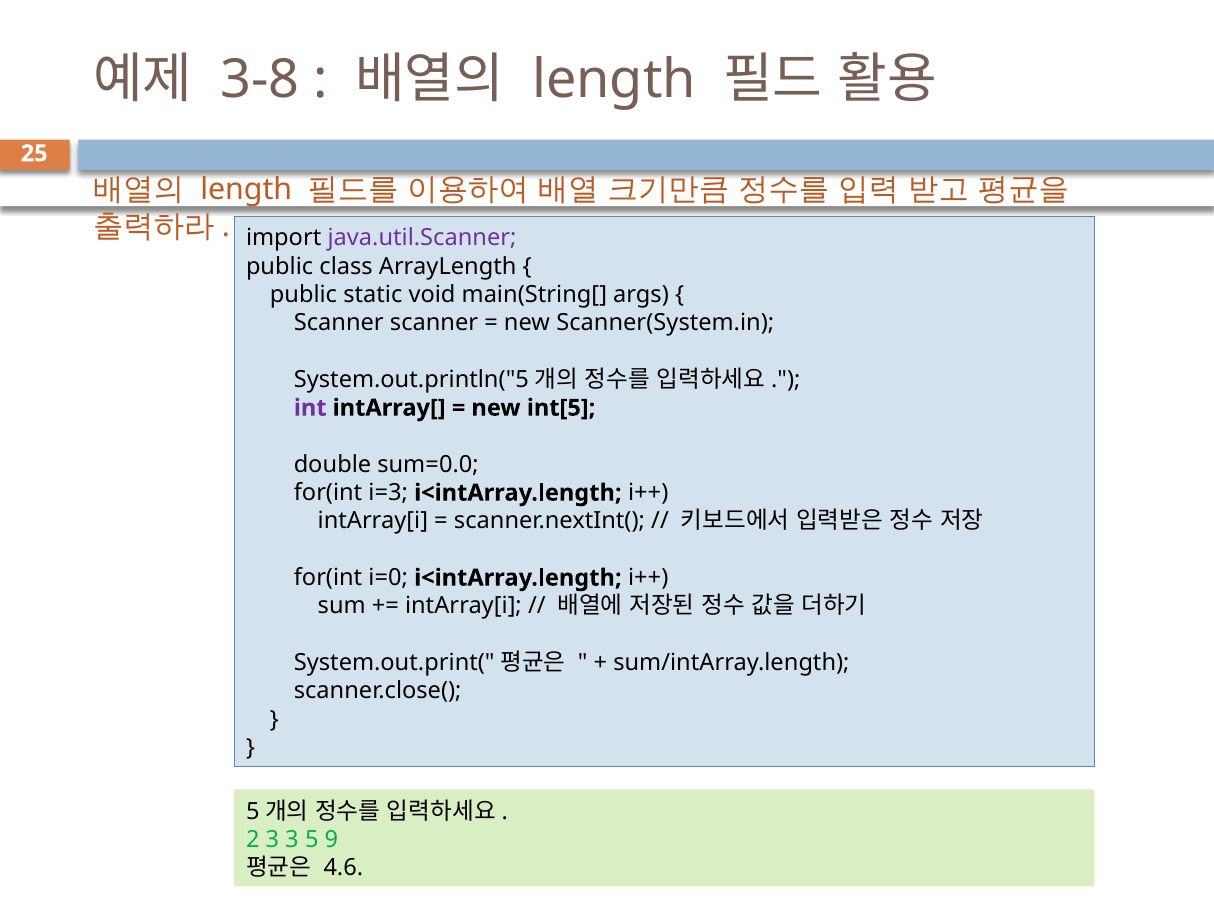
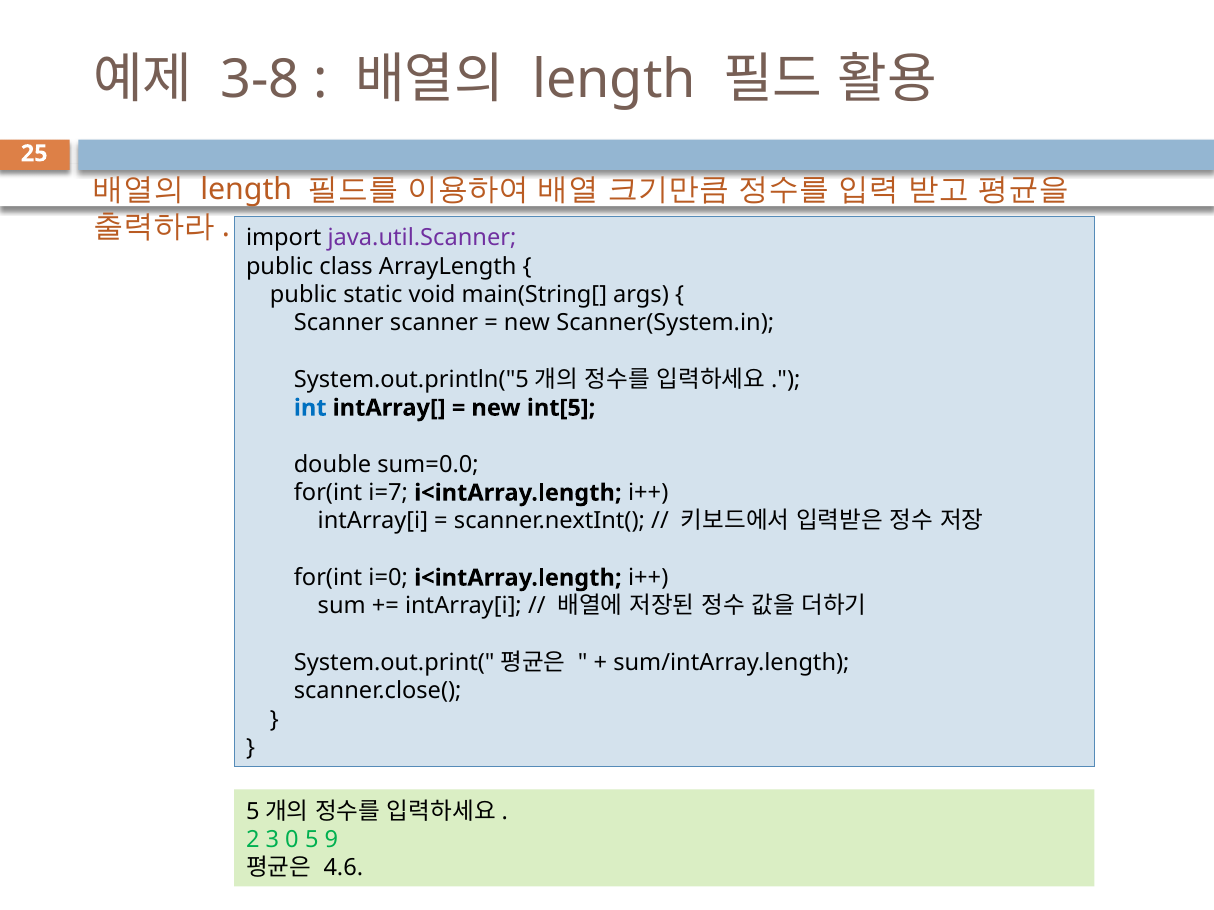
int colour: purple -> blue (310, 408)
i=3: i=3 -> i=7 (388, 493)
3 3: 3 -> 0 (292, 840)
